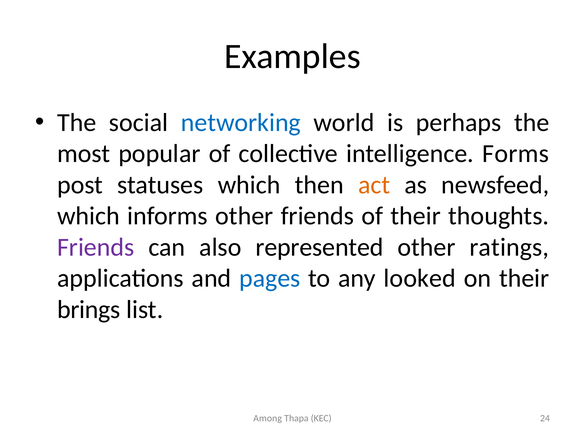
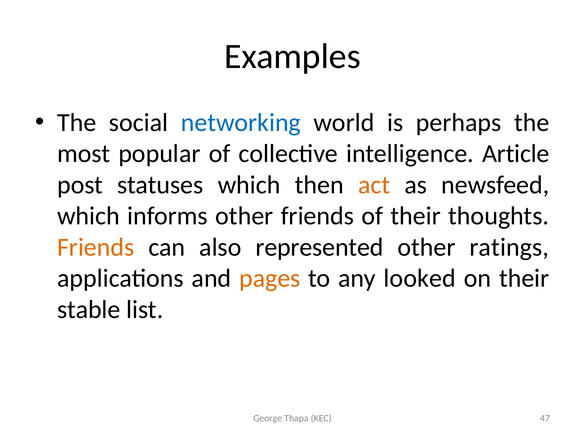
Forms: Forms -> Article (516, 154)
Friends colour: purple -> orange (96, 248)
pages colour: blue -> orange (270, 279)
brings: brings -> stable (89, 310)
Among: Among -> George (268, 419)
24: 24 -> 47 (545, 419)
